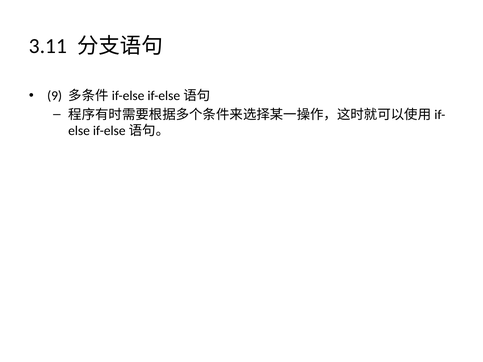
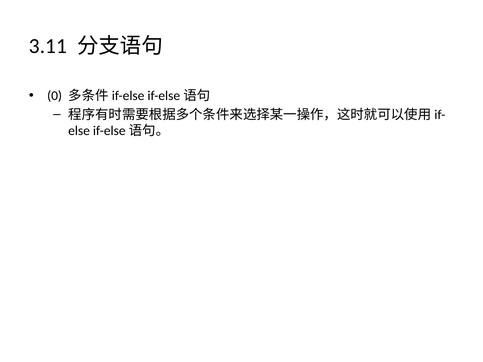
9: 9 -> 0 (55, 96)
